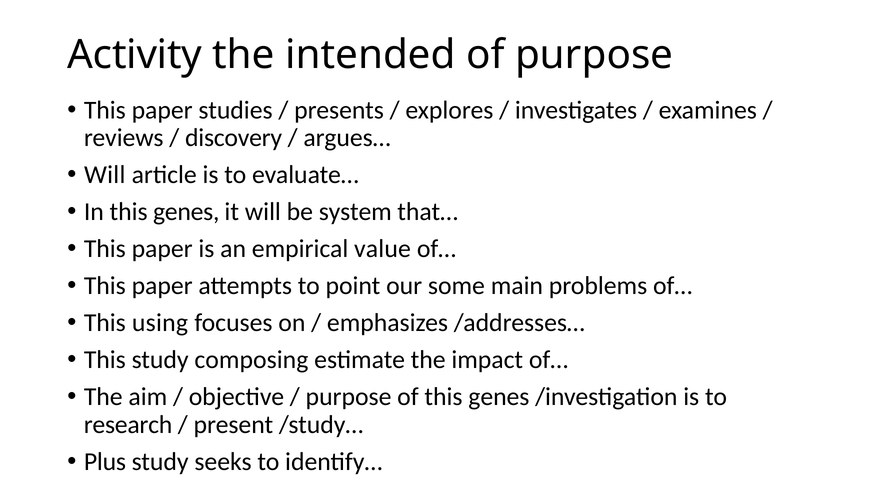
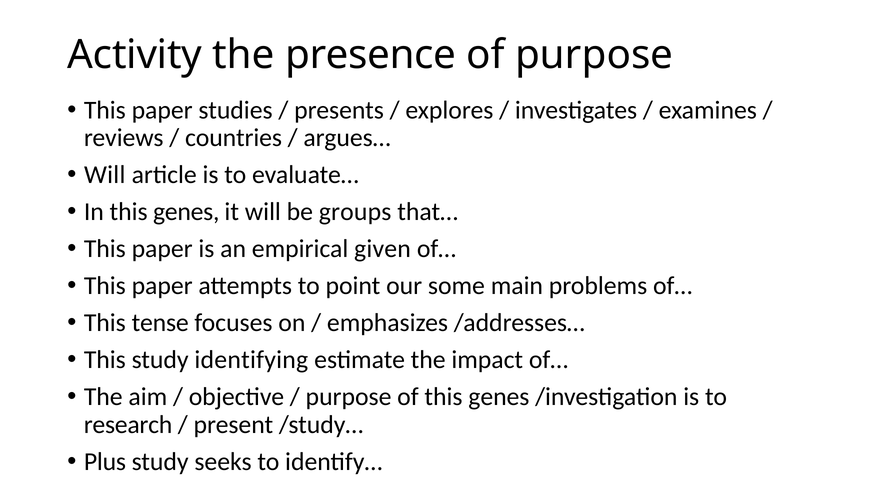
intended: intended -> presence (371, 55)
discovery: discovery -> countries (234, 138)
system: system -> groups (355, 212)
value: value -> given (382, 249)
using: using -> tense (160, 323)
composing: composing -> identifying (251, 360)
